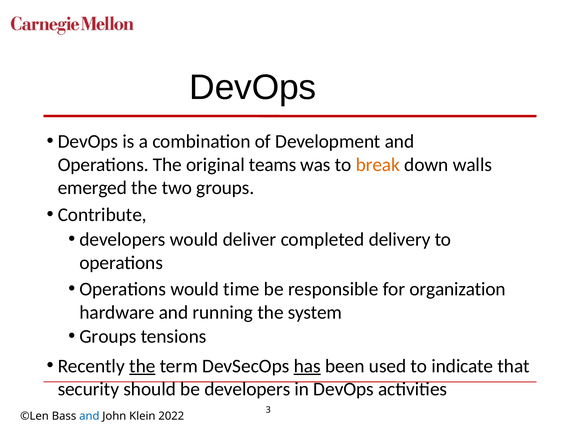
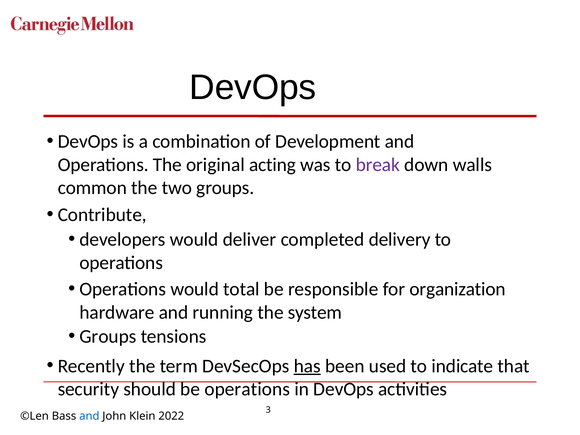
teams: teams -> acting (273, 165)
break colour: orange -> purple (378, 165)
emerged: emerged -> common (92, 188)
time: time -> total (241, 289)
the underline: present -> none (142, 366)
be developers: developers -> operations (247, 389)
